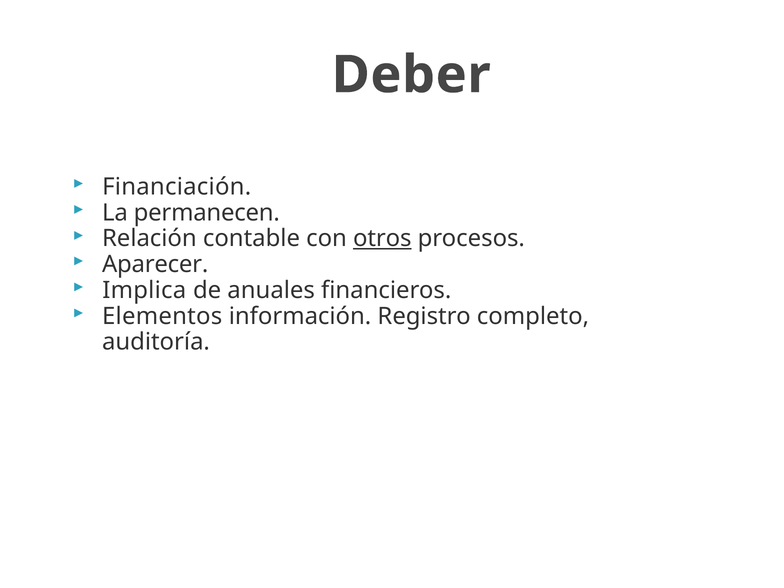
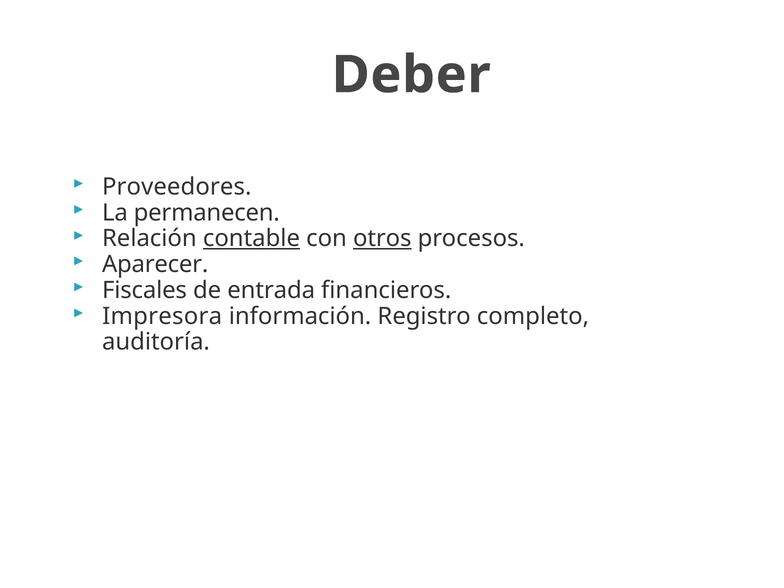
Financiación: Financiación -> Proveedores (177, 187)
contable underline: none -> present (251, 239)
Implica: Implica -> Fiscales (144, 290)
anuales: anuales -> entrada (271, 290)
Elementos: Elementos -> Impresora (162, 316)
